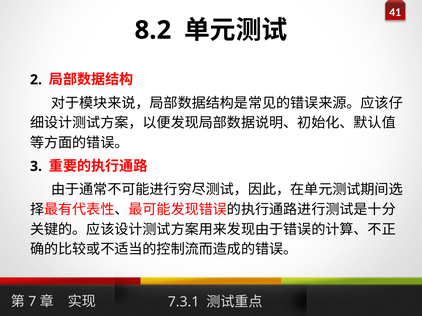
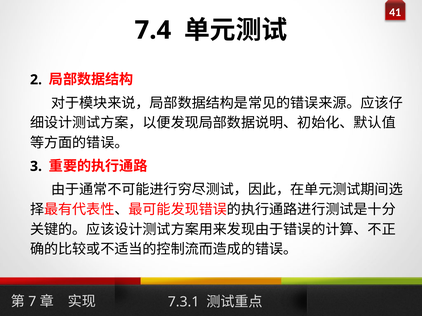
8.2: 8.2 -> 7.4 (153, 30)
